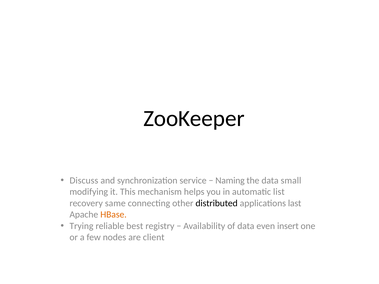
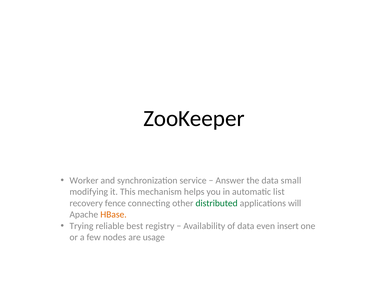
Discuss: Discuss -> Worker (84, 181)
Naming: Naming -> Answer (230, 181)
same: same -> fence (115, 203)
distributed colour: black -> green (217, 203)
last: last -> will (295, 203)
client: client -> usage (154, 238)
